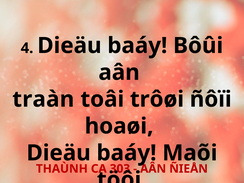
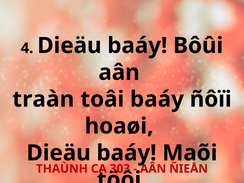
toâi trôøi: trôøi -> baáy (157, 99)
